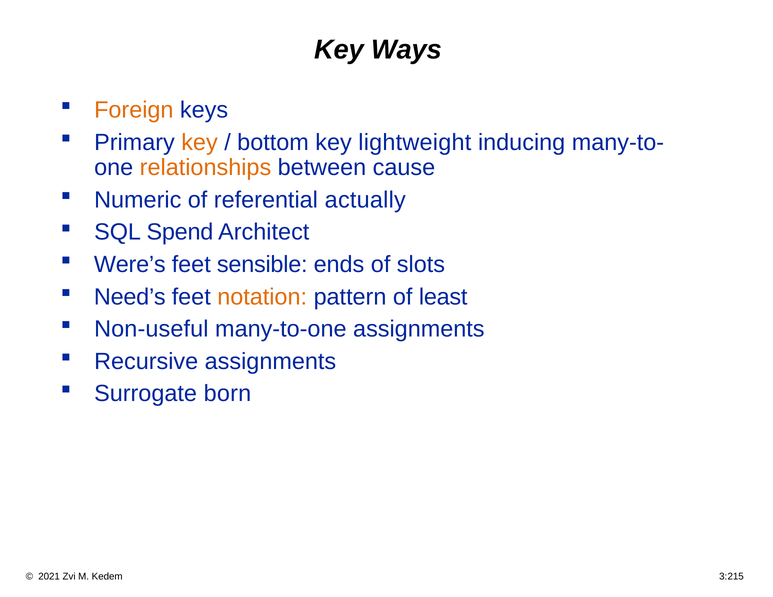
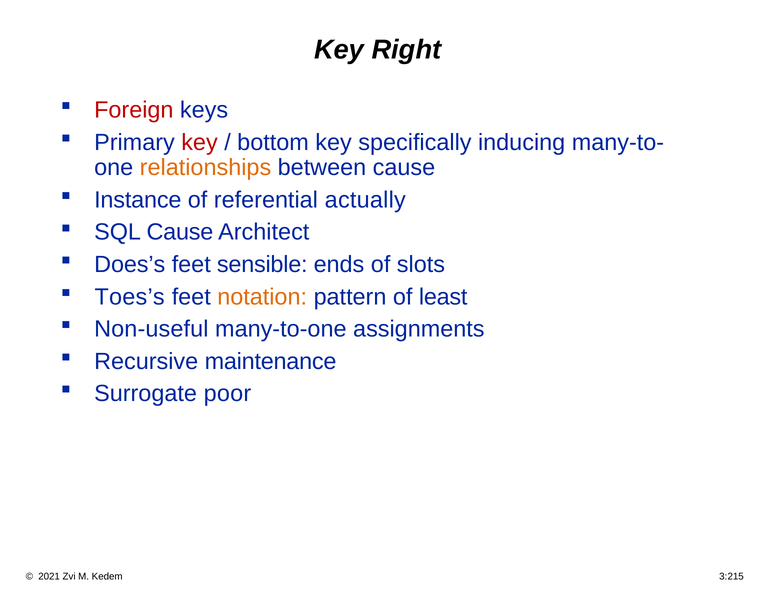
Ways: Ways -> Right (407, 50)
Foreign colour: orange -> red (134, 110)
key colour: orange -> red (199, 142)
lightweight: lightweight -> specifically (415, 142)
Numeric: Numeric -> Instance (138, 200)
SQL Spend: Spend -> Cause (180, 232)
Were’s: Were’s -> Does’s (130, 265)
Need’s: Need’s -> Toes’s (130, 297)
Recursive assignments: assignments -> maintenance (271, 362)
born: born -> poor (227, 394)
